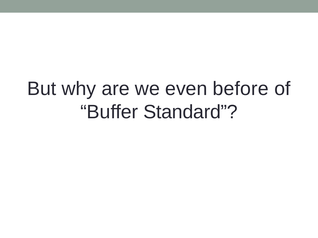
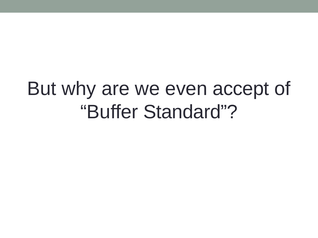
before: before -> accept (241, 89)
